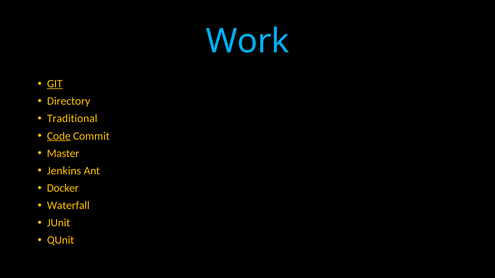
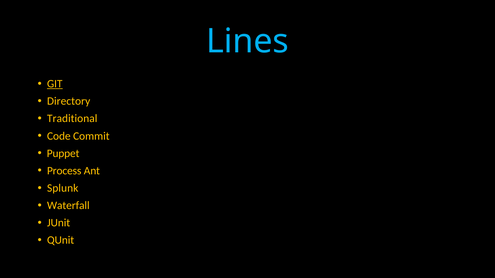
Work: Work -> Lines (247, 42)
Code underline: present -> none (59, 136)
Master: Master -> Puppet (63, 154)
Jenkins: Jenkins -> Process (64, 171)
Docker: Docker -> Splunk (63, 188)
